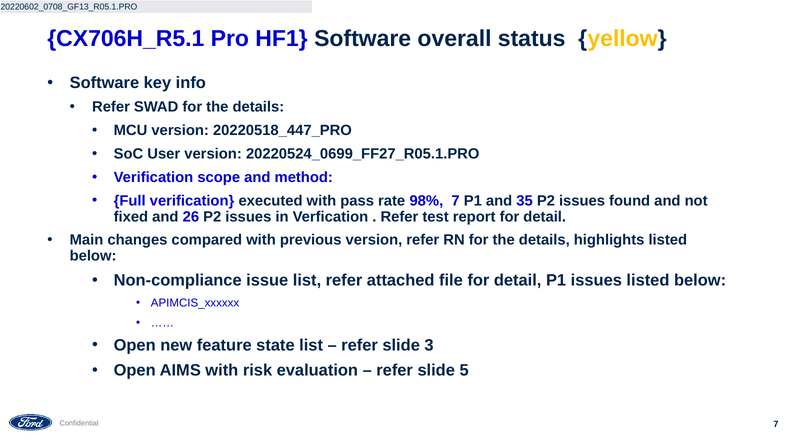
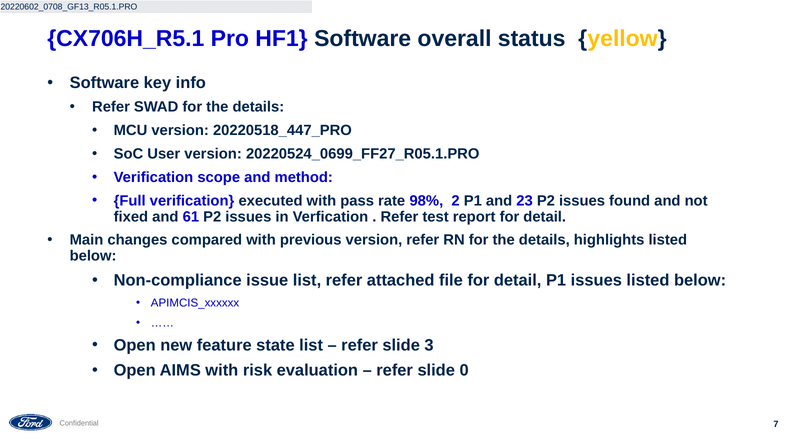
98% 7: 7 -> 2 (456, 201)
35: 35 -> 23 (525, 201)
26: 26 -> 61 (191, 217)
5: 5 -> 0 (464, 370)
